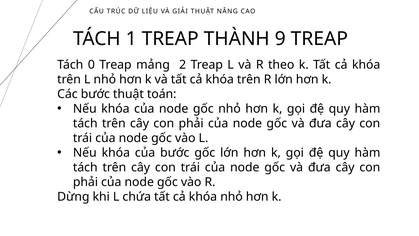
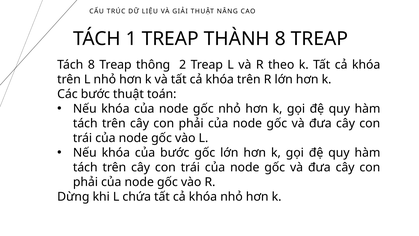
THÀNH 9: 9 -> 8 (280, 39)
Tách 0: 0 -> 8 (91, 65)
mảng: mảng -> thông (153, 65)
